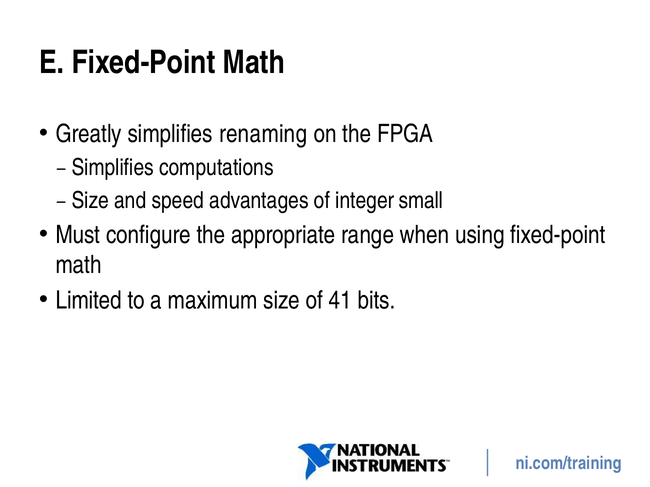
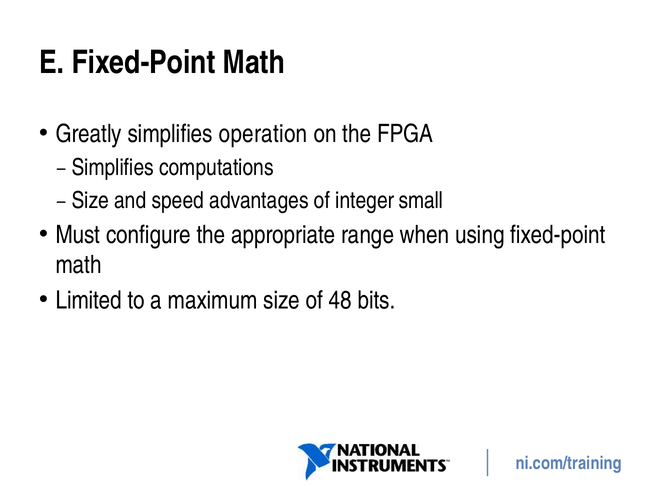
renaming: renaming -> operation (263, 134)
41: 41 -> 48 (340, 301)
